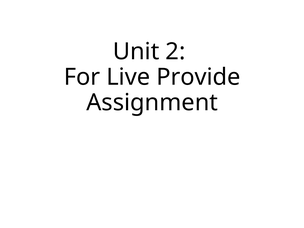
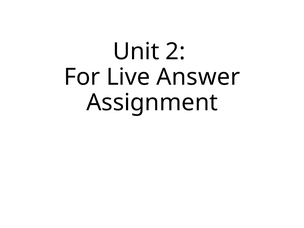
Provide: Provide -> Answer (198, 77)
